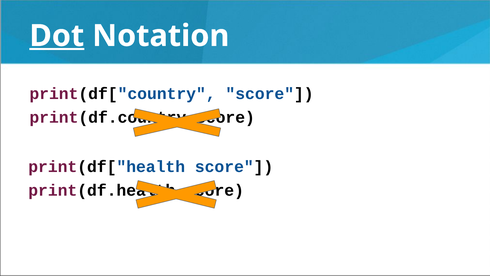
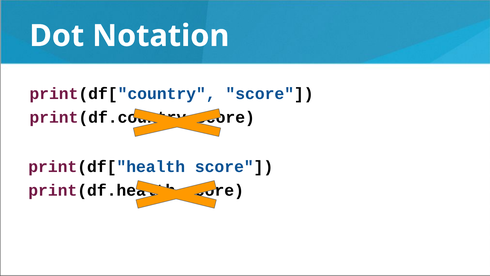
Dot underline: present -> none (57, 36)
